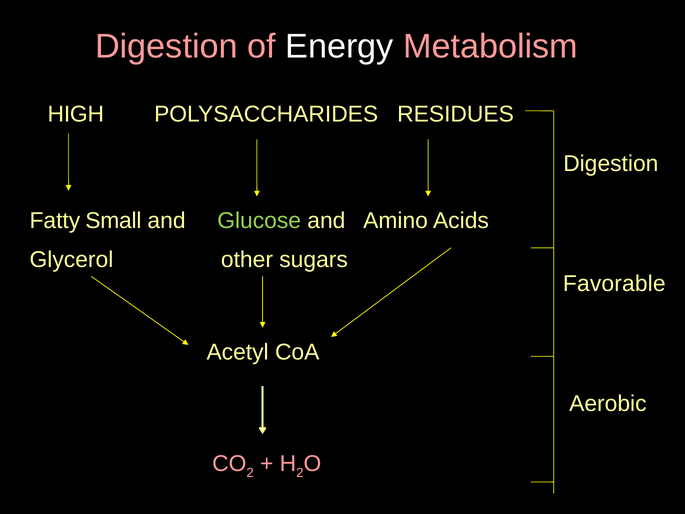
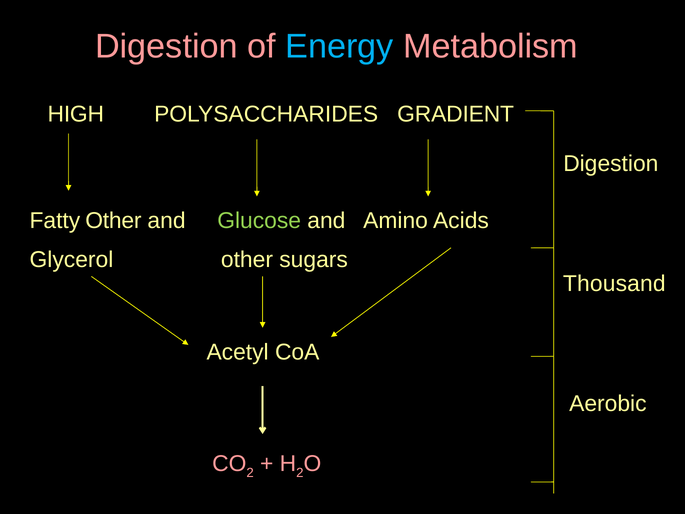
Energy colour: white -> light blue (339, 46)
RESIDUES: RESIDUES -> GRADIENT (456, 114)
Fatty Small: Small -> Other (113, 221)
Favorable: Favorable -> Thousand (614, 283)
